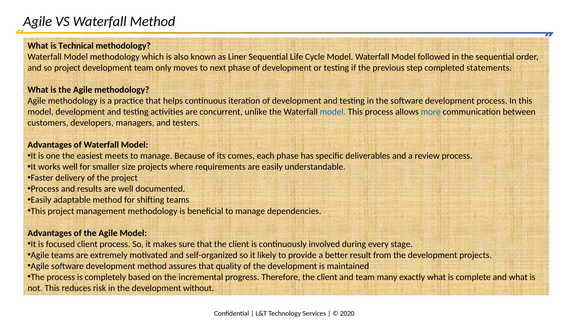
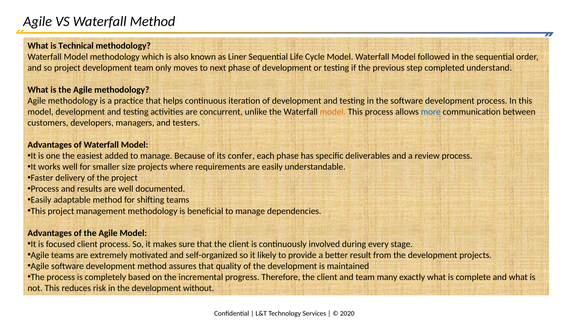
statements: statements -> understand (489, 68)
model colour: blue -> orange (333, 112)
meets: meets -> added (116, 156)
comes: comes -> confer (241, 156)
